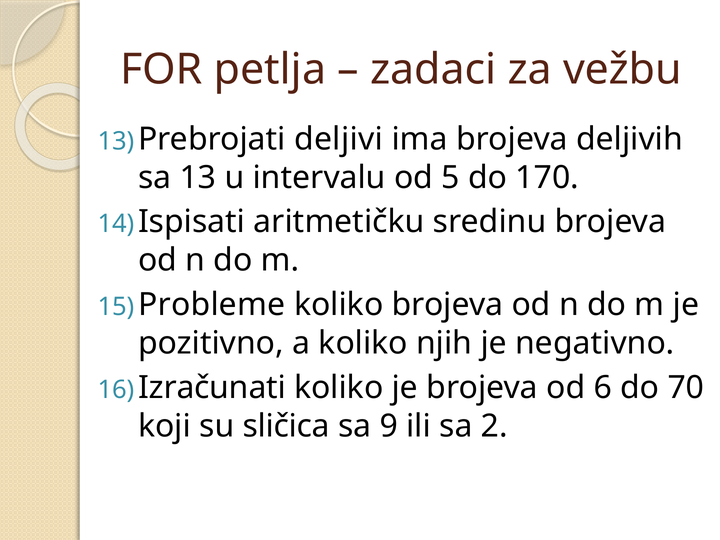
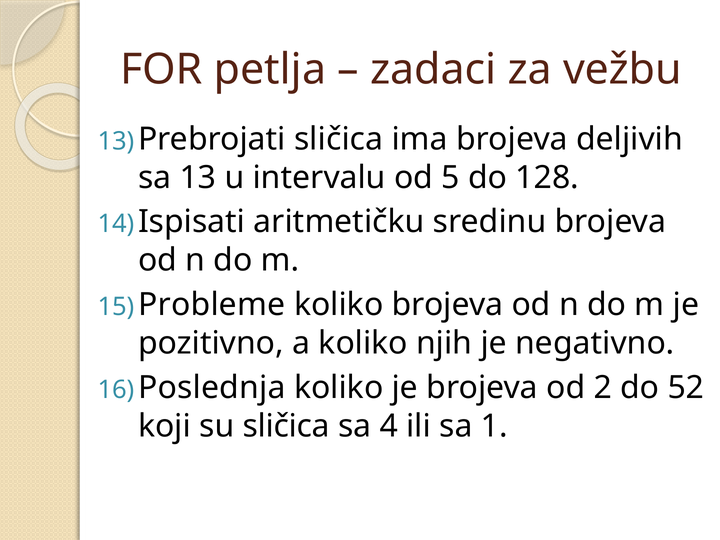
Prebrojati deljivi: deljivi -> sličica (339, 139)
170: 170 -> 128 (547, 177)
Izračunati: Izračunati -> Poslednja (212, 388)
6: 6 -> 2 (603, 388)
70: 70 -> 52 (686, 388)
9: 9 -> 4 (389, 426)
2: 2 -> 1 (494, 426)
